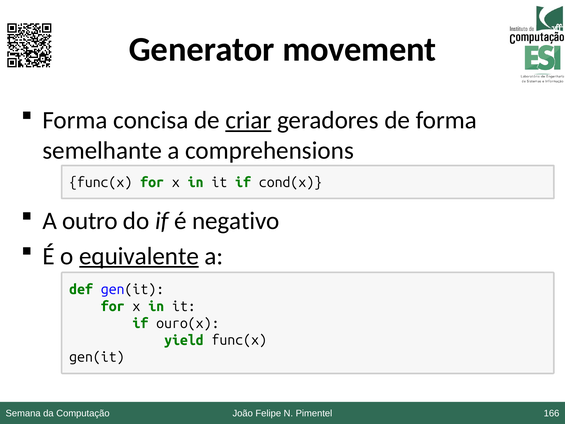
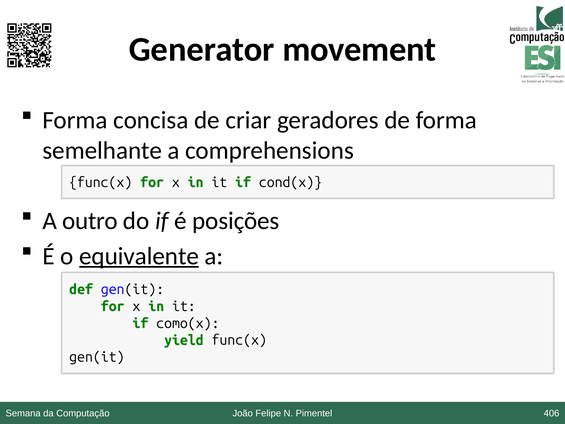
criar underline: present -> none (248, 120)
negativo: negativo -> posições (236, 221)
ouro(x: ouro(x -> como(x (188, 323)
166: 166 -> 406 (552, 413)
